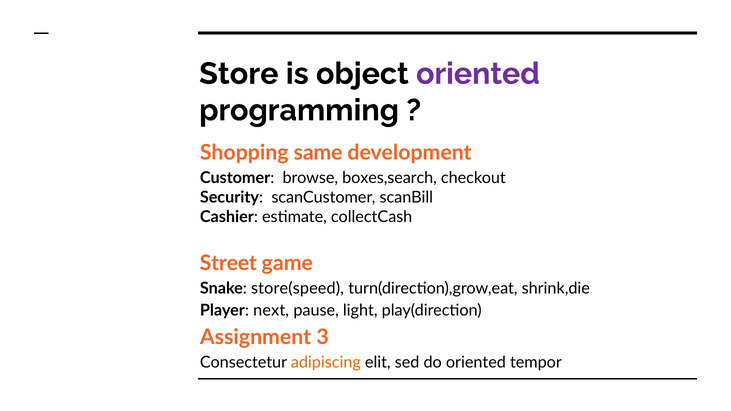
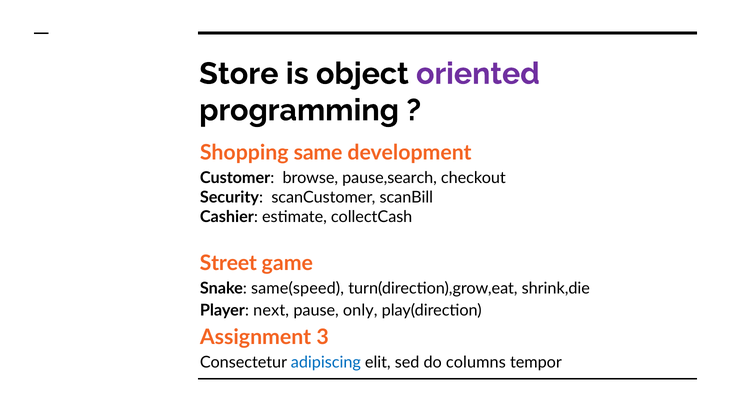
boxes,search: boxes,search -> pause,search (390, 178)
store(speed: store(speed -> same(speed (298, 288)
light: light -> only (360, 311)
adipiscing colour: orange -> blue (326, 363)
do oriented: oriented -> columns (476, 363)
